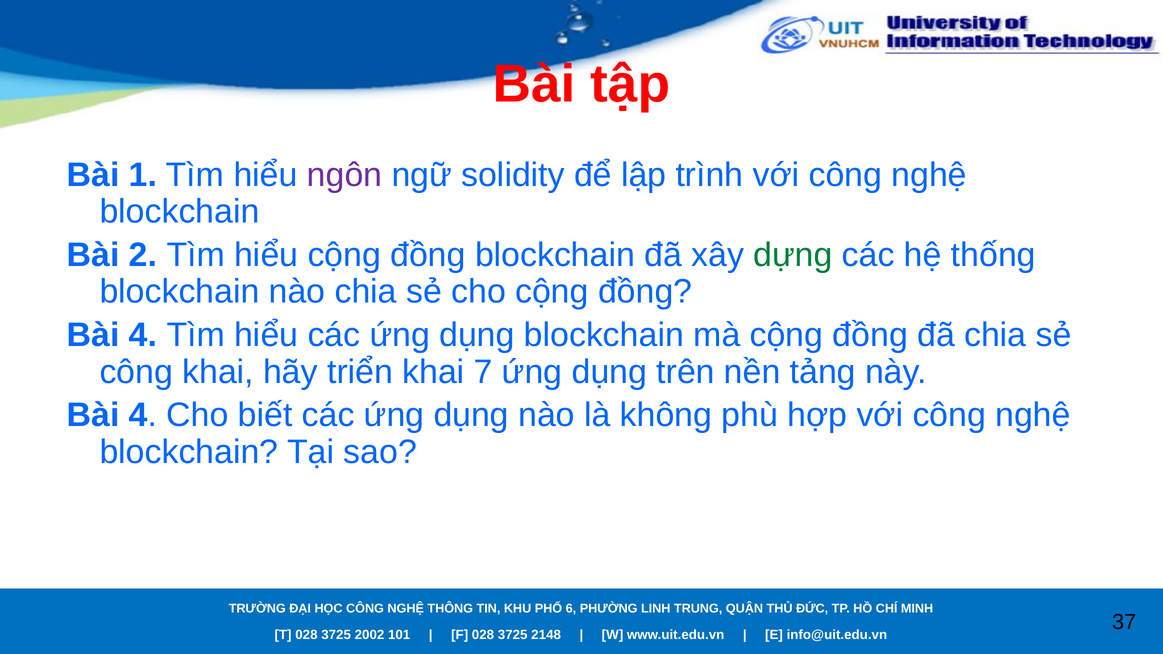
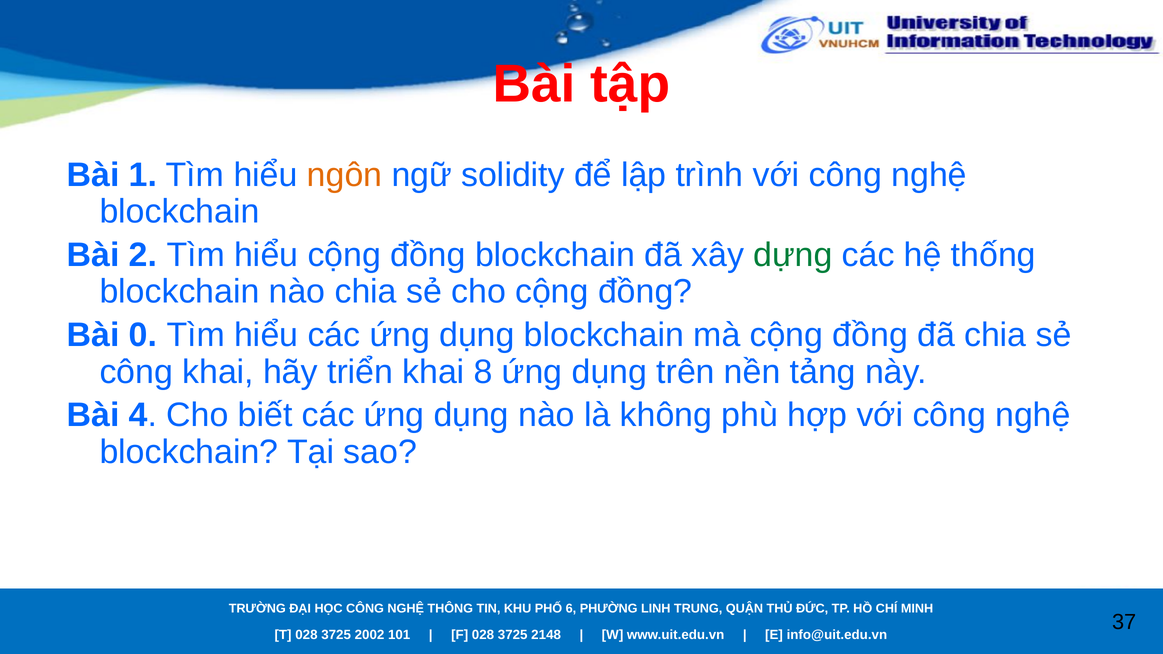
ngôn colour: purple -> orange (345, 175)
4: 4 -> 0 (143, 335)
7: 7 -> 8 (483, 372)
